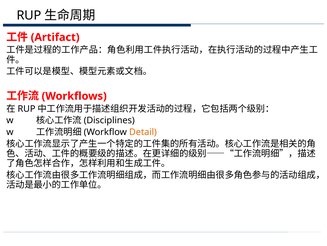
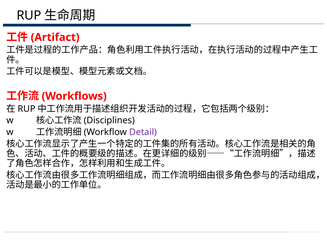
Detail colour: orange -> purple (143, 132)
